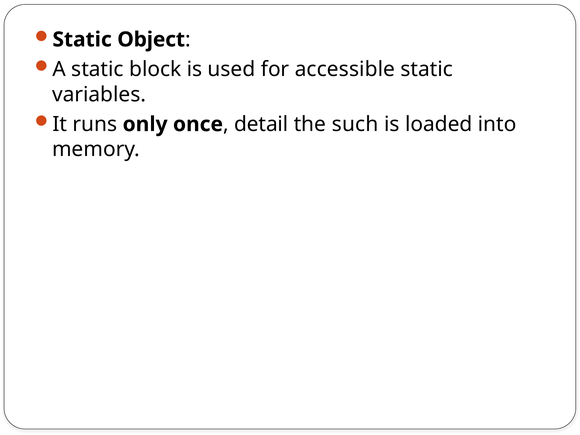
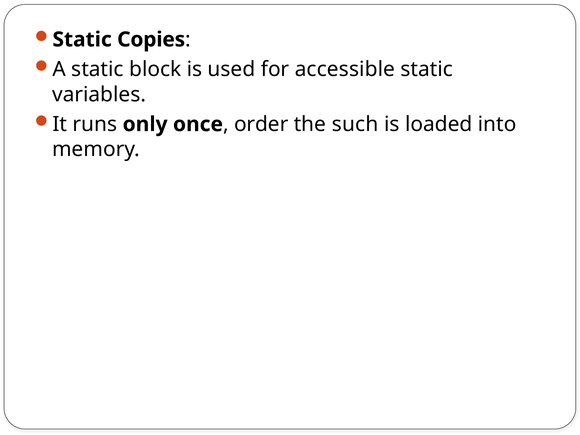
Object: Object -> Copies (151, 40)
detail: detail -> order (261, 124)
